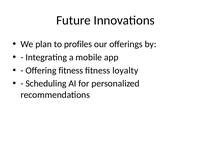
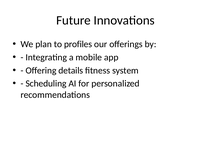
Offering fitness: fitness -> details (71, 71)
loyalty: loyalty -> system (125, 71)
